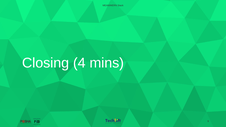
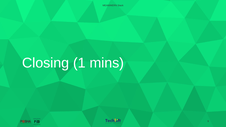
4: 4 -> 1 (79, 63)
